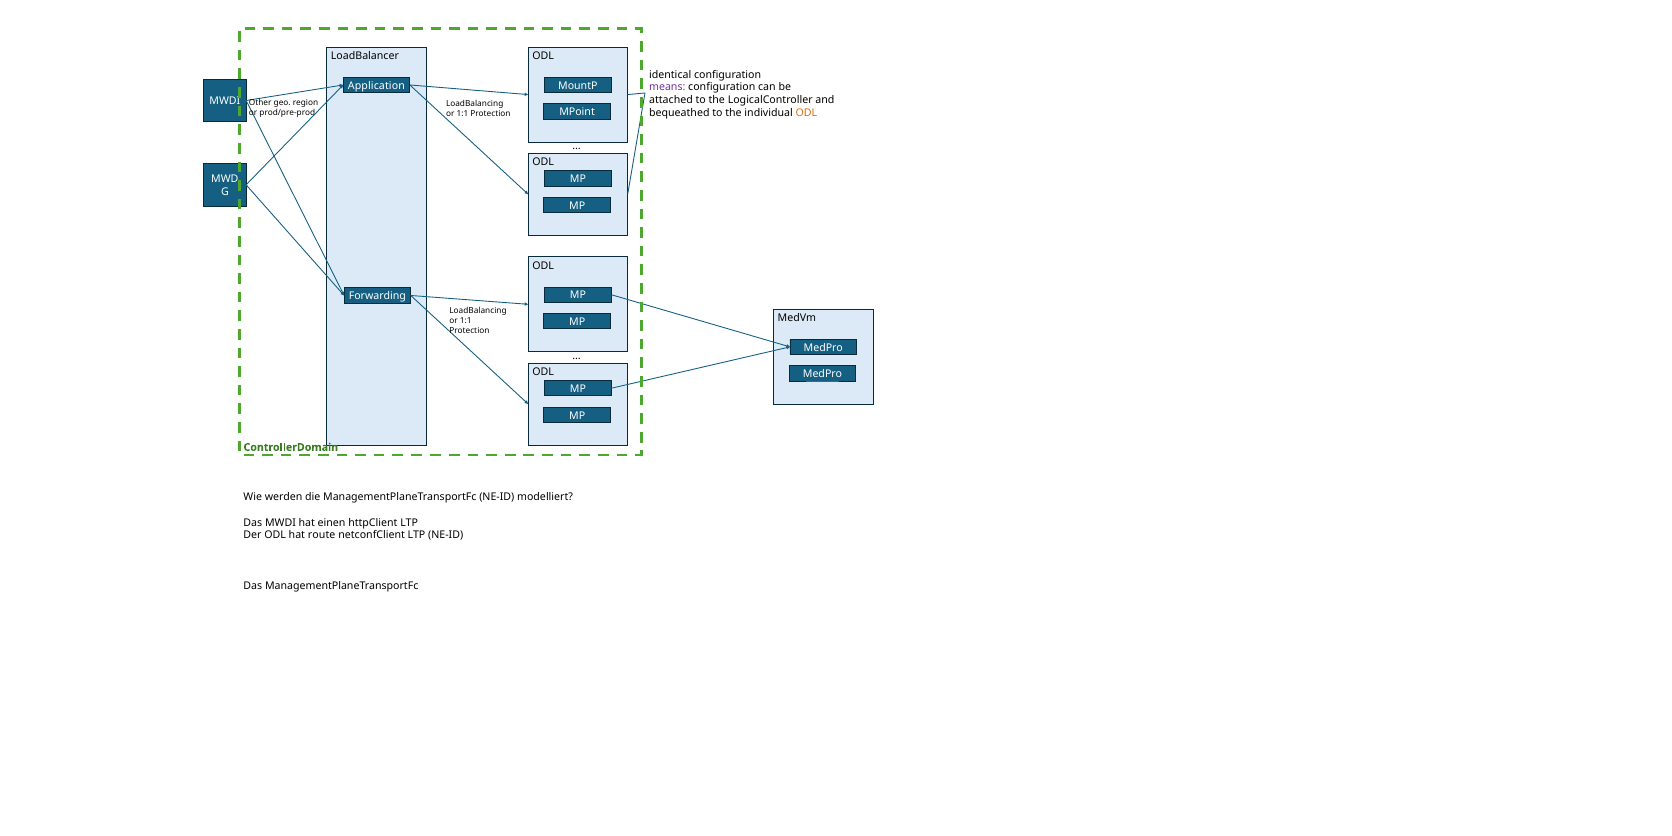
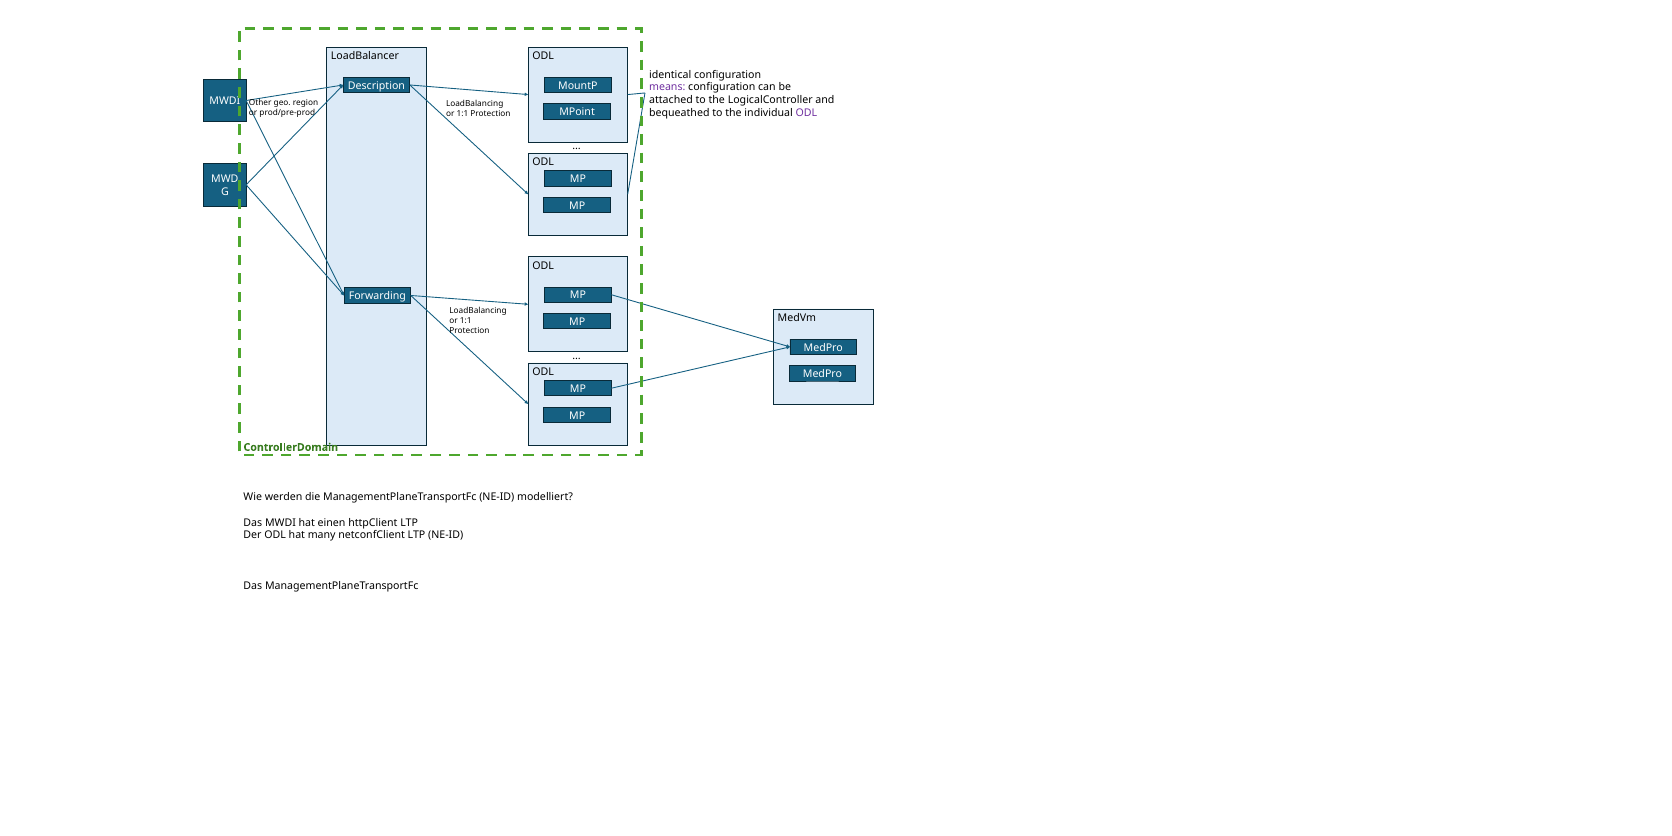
Application: Application -> Description (376, 86)
ODL colour: orange -> purple (806, 113)
route: route -> many (322, 535)
